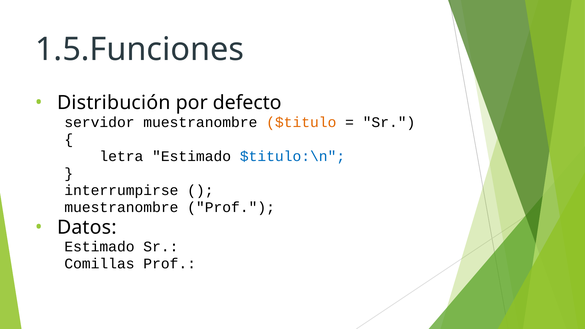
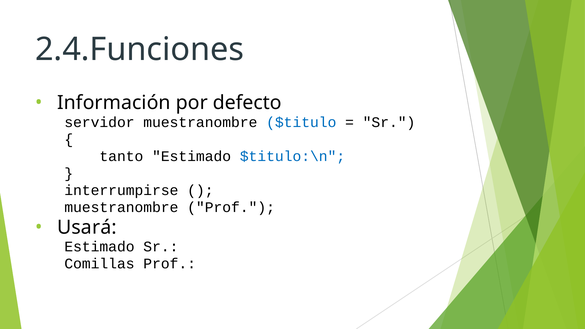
1.5.Funciones: 1.5.Funciones -> 2.4.Funciones (140, 49)
Distribución: Distribución -> Información (114, 103)
$titulo colour: orange -> blue (301, 122)
letra: letra -> tanto (121, 156)
Datos: Datos -> Usará (87, 227)
